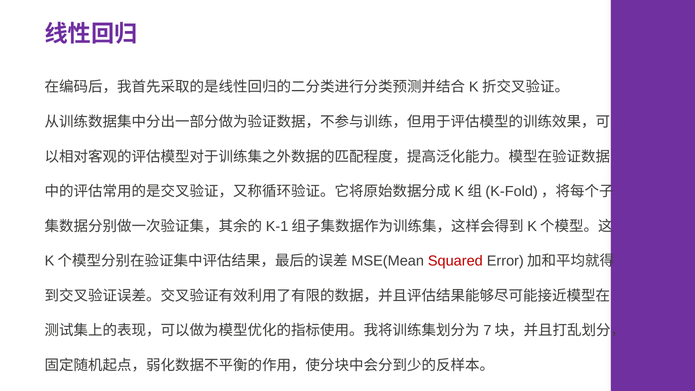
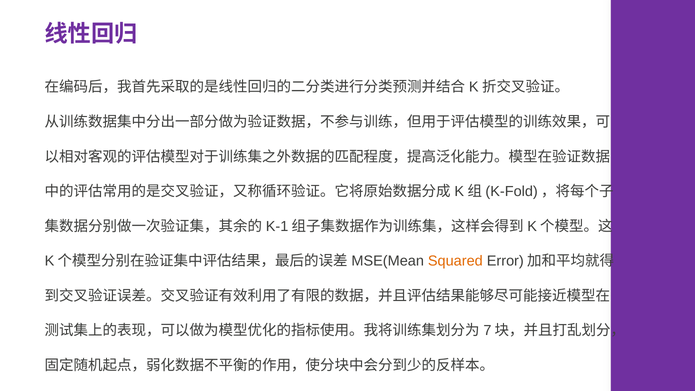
Squared colour: red -> orange (455, 261)
